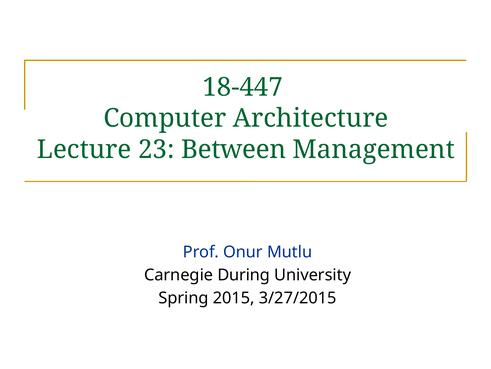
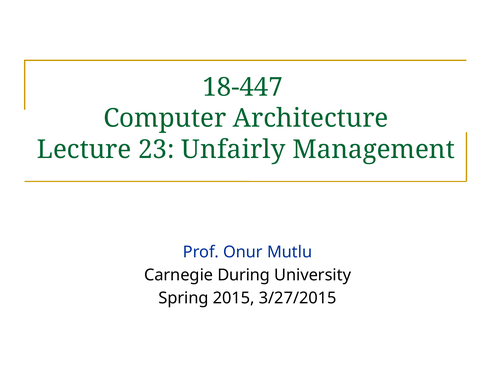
Between: Between -> Unfairly (233, 149)
